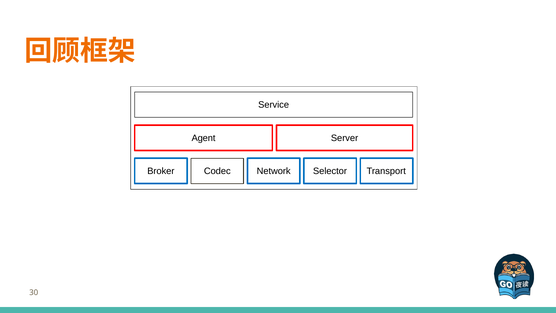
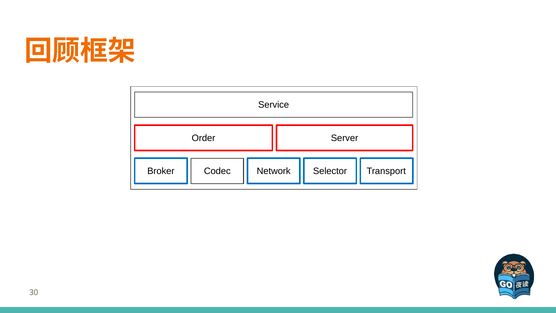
Agent: Agent -> Order (203, 138)
